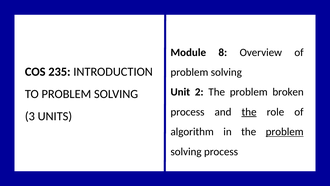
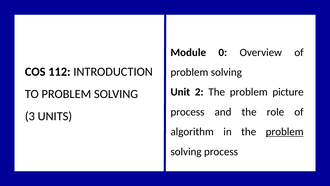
8: 8 -> 0 (223, 52)
235: 235 -> 112 (59, 72)
broken: broken -> picture (288, 92)
the underline: present -> none (249, 112)
